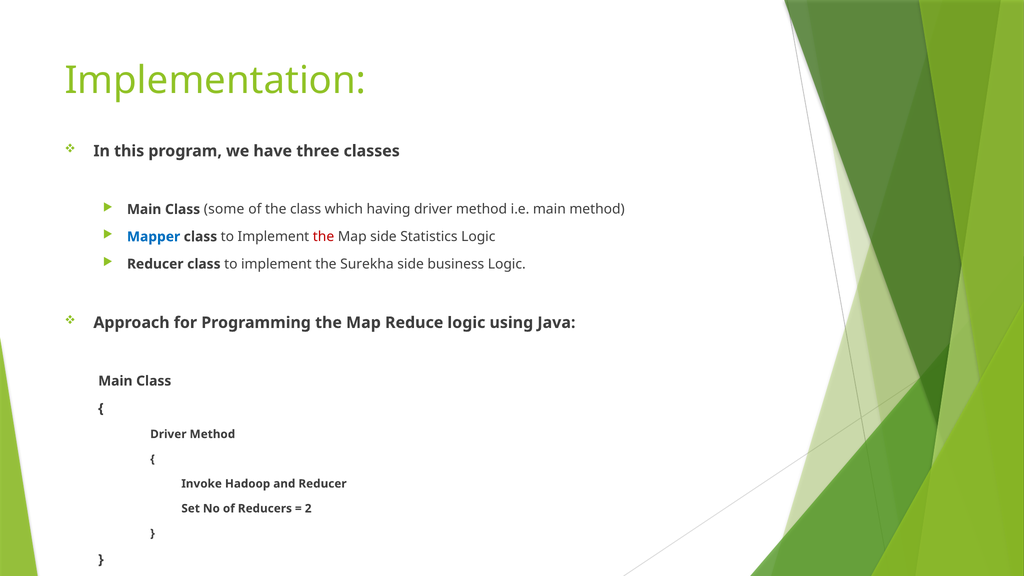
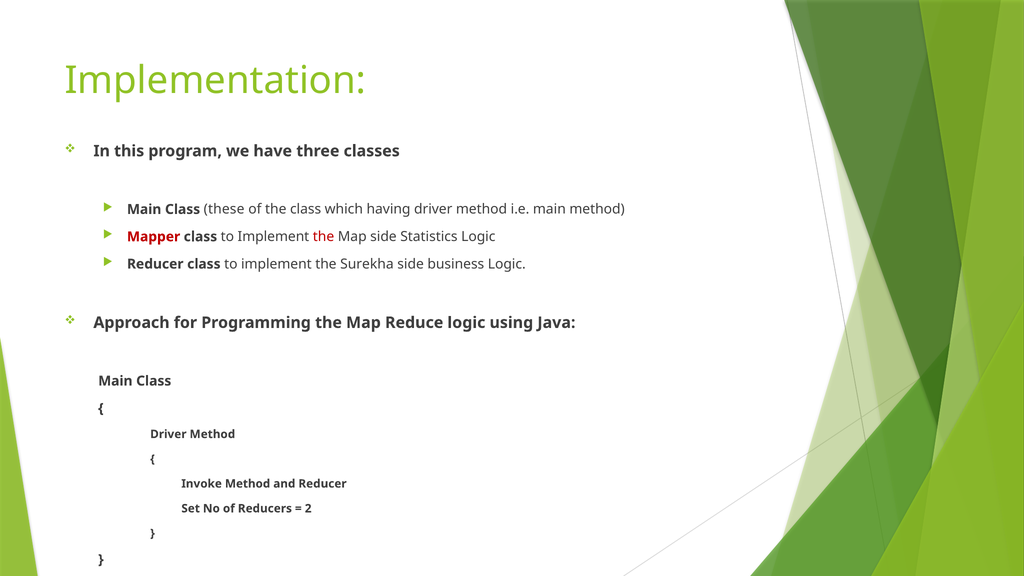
some: some -> these (224, 209)
Mapper colour: blue -> red (154, 237)
Invoke Hadoop: Hadoop -> Method (248, 484)
